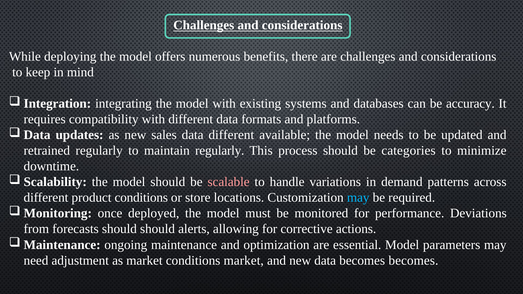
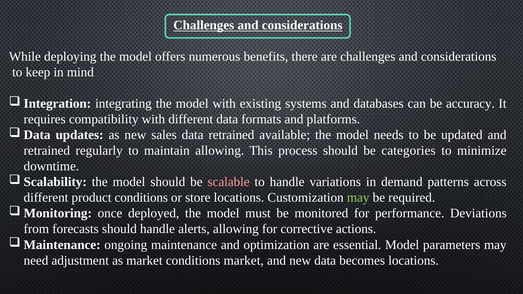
data different: different -> retrained (231, 135)
maintain regularly: regularly -> allowing (220, 151)
may colour: light blue -> light green (358, 198)
should should: should -> handle (157, 229)
becomes becomes: becomes -> locations (414, 261)
